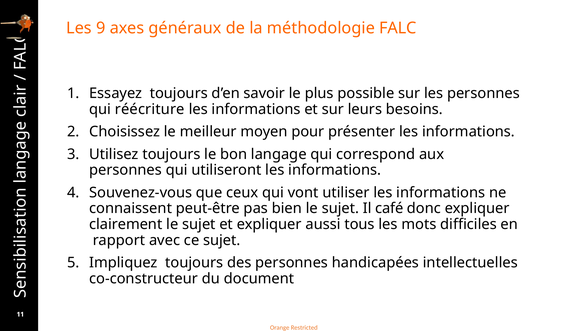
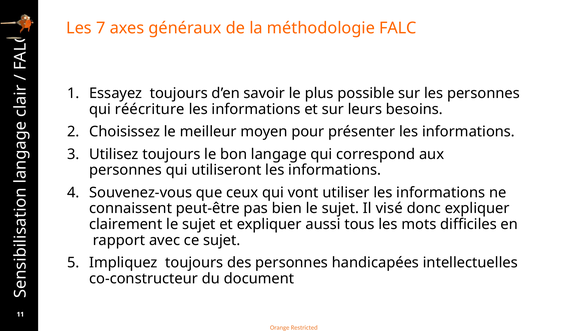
9: 9 -> 7 (101, 28)
café: café -> visé (389, 208)
